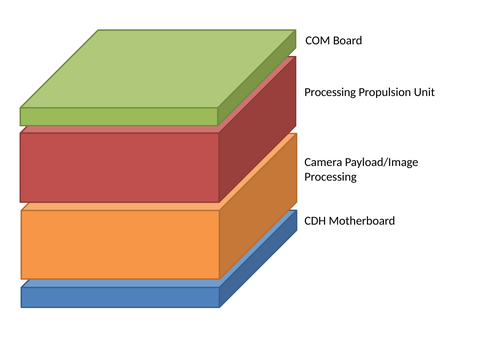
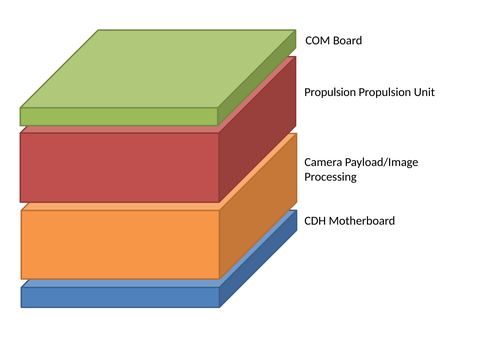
Processing: Processing -> Propulsion (330, 92)
